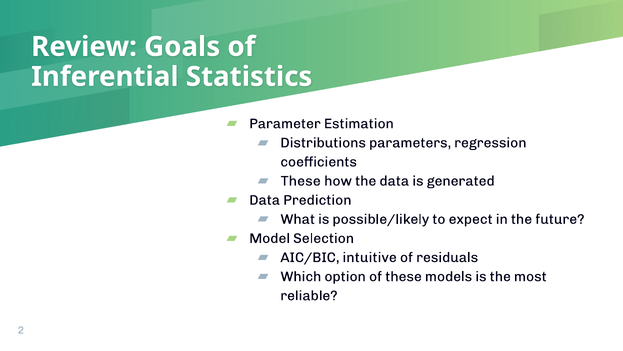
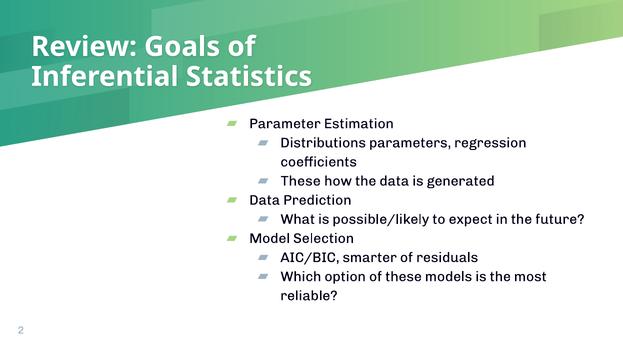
intuitive: intuitive -> smarter (370, 257)
